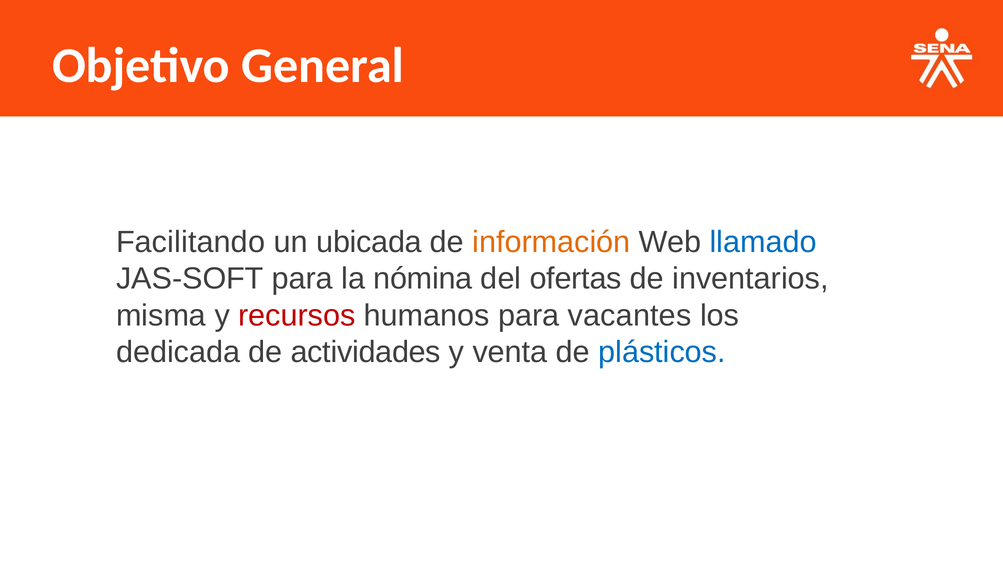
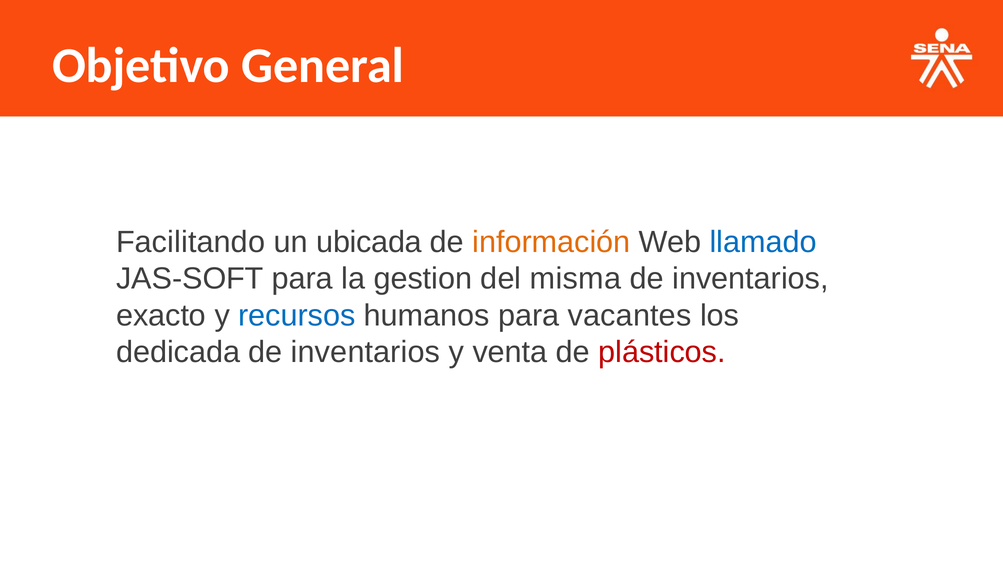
nómina: nómina -> gestion (423, 279)
ofertas: ofertas -> misma (575, 279)
misma: misma -> exacto (161, 316)
recursos colour: red -> blue (297, 316)
actividades: actividades -> inventarios (366, 352)
plásticos colour: blue -> red (662, 352)
